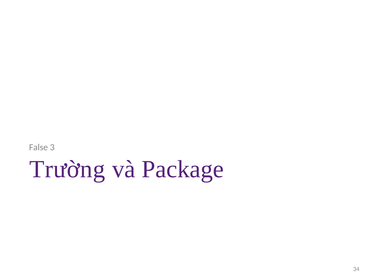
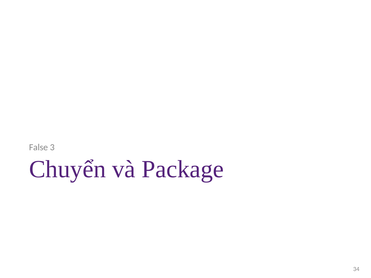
Trường: Trường -> Chuyển (67, 169)
